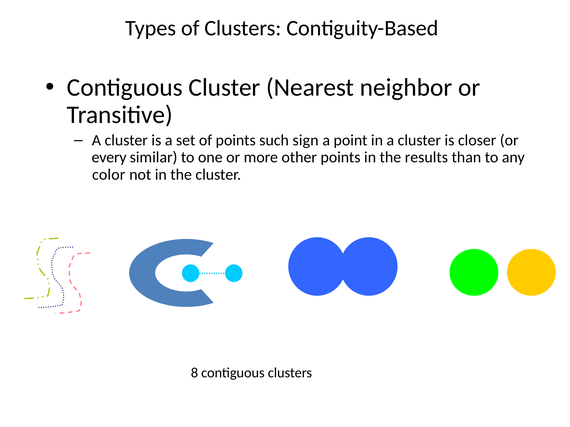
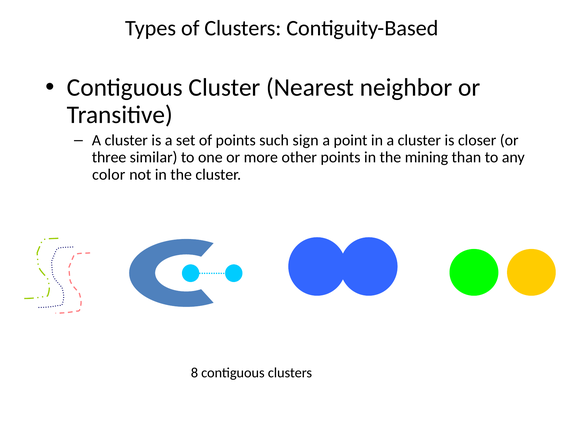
every: every -> three (109, 158)
results: results -> mining (426, 158)
